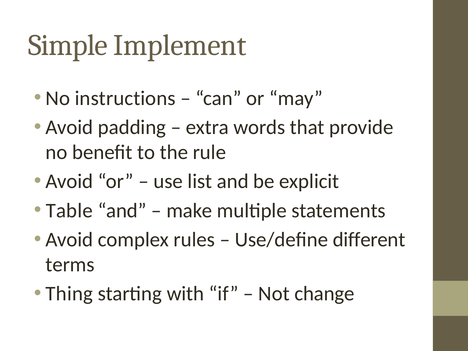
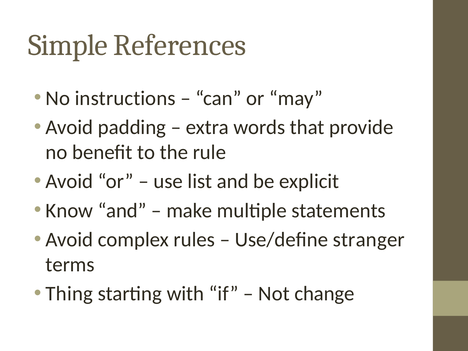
Implement: Implement -> References (180, 45)
Table: Table -> Know (69, 211)
different: different -> stranger (369, 240)
